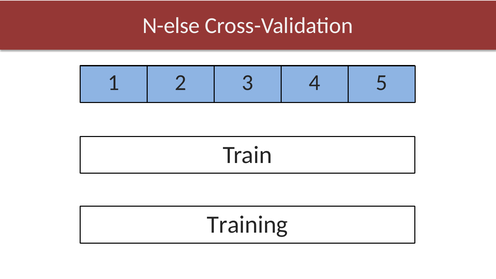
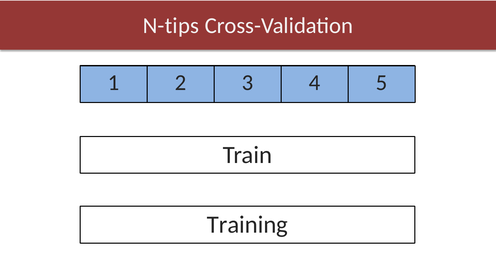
N-else: N-else -> N-tips (171, 26)
